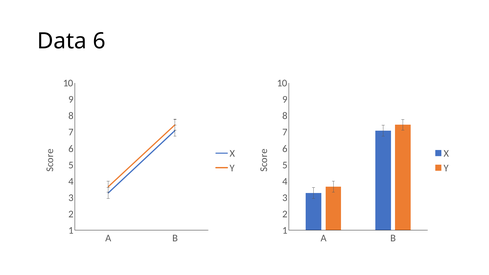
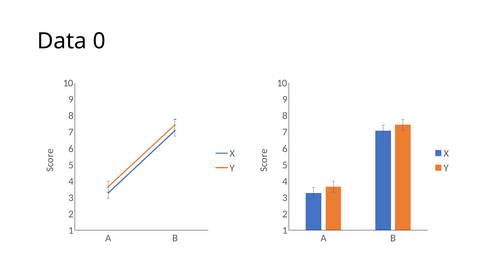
Data 6: 6 -> 0 (99, 41)
